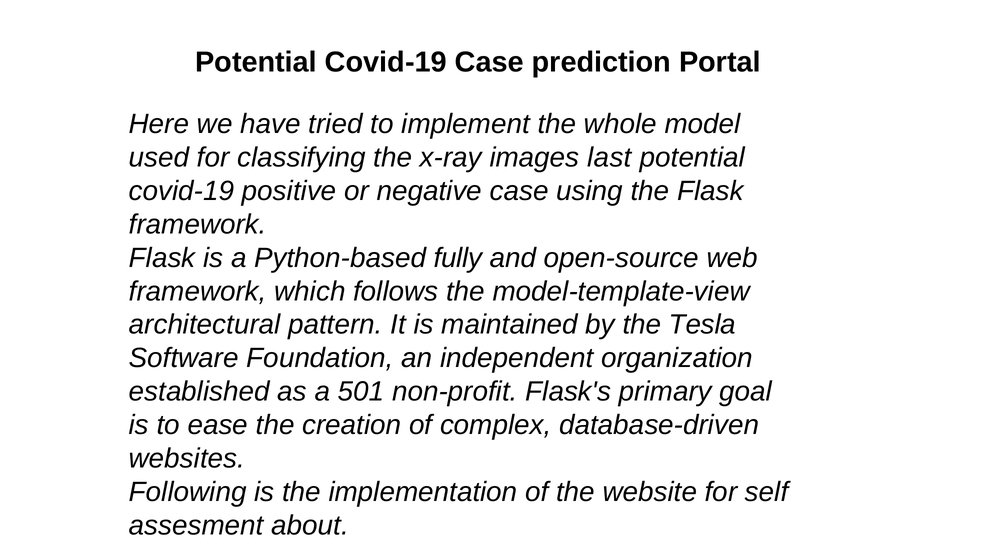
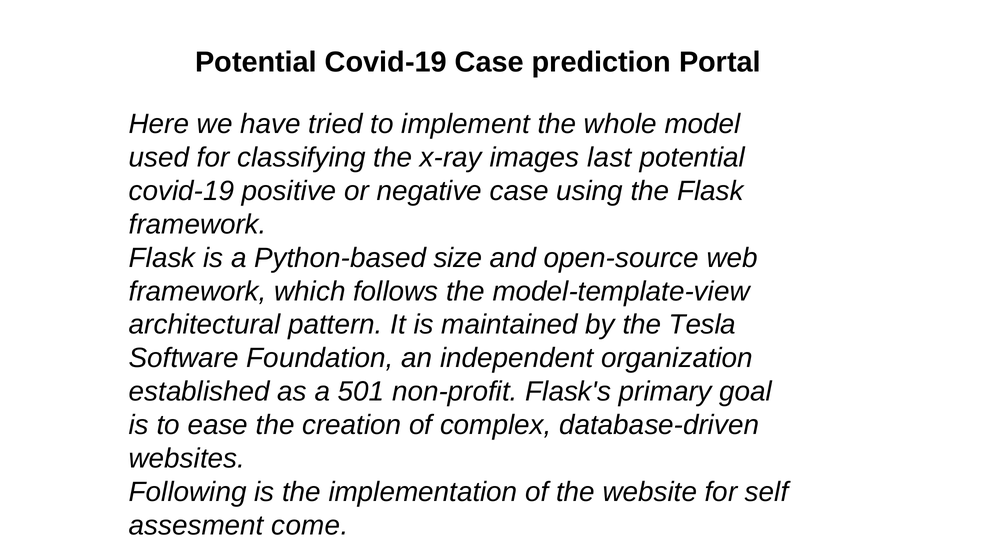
fully: fully -> size (458, 258)
about: about -> come (310, 526)
